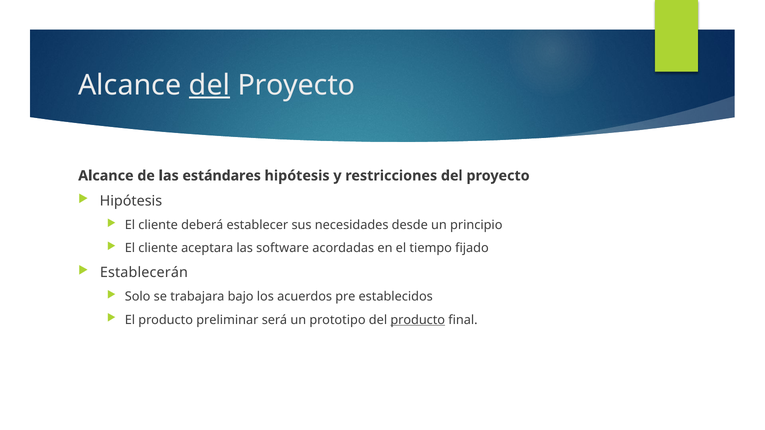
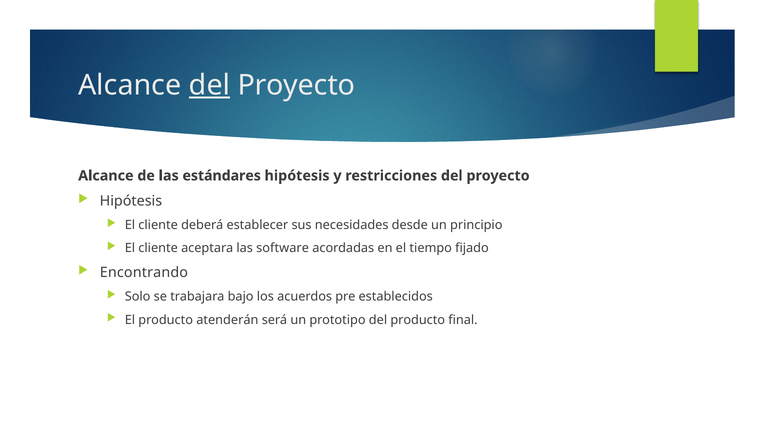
Establecerán: Establecerán -> Encontrando (144, 273)
preliminar: preliminar -> atenderán (227, 320)
producto underline: present -> none (418, 320)
